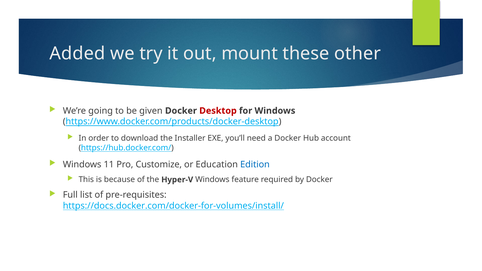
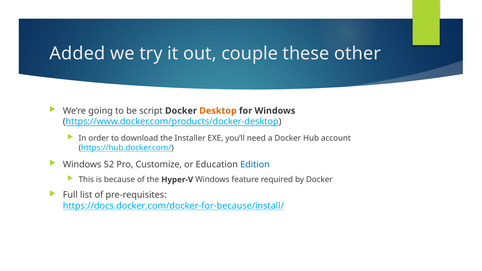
mount: mount -> couple (250, 54)
given: given -> script (151, 111)
Desktop colour: red -> orange (218, 111)
11: 11 -> 52 (109, 165)
https://docs.docker.com/docker-for-volumes/install/: https://docs.docker.com/docker-for-volumes/install/ -> https://docs.docker.com/docker-for-because/install/ (173, 206)
